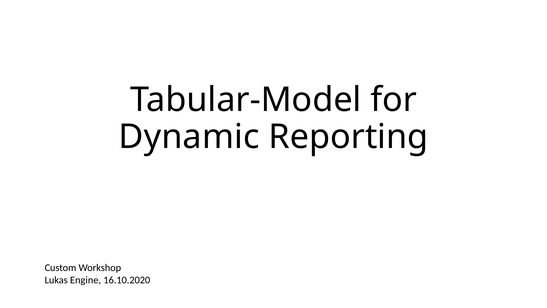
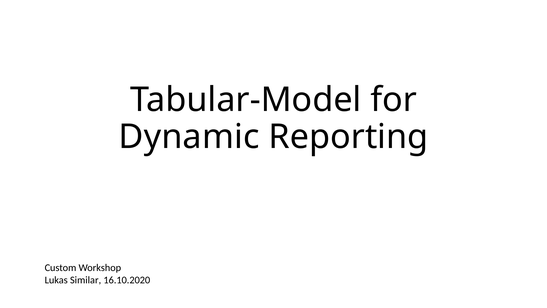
Engine: Engine -> Similar (86, 280)
